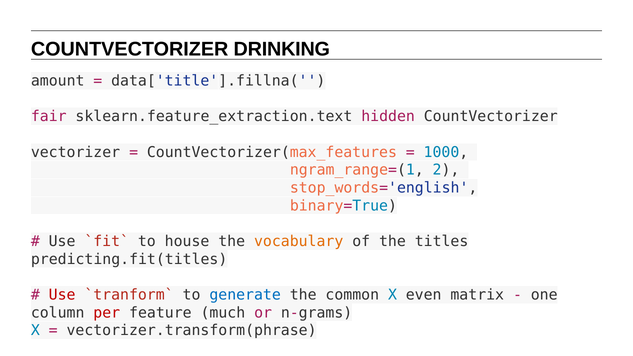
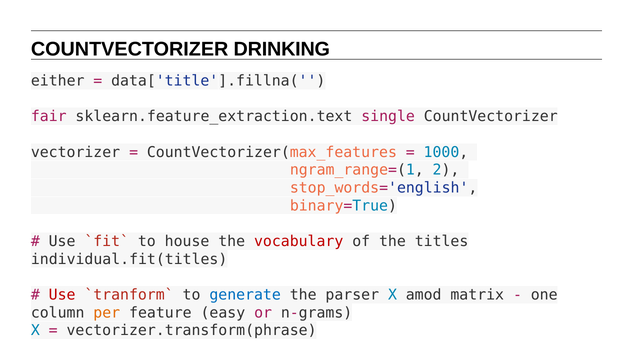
amount: amount -> either (58, 81)
hidden: hidden -> single (388, 116)
vocabulary colour: orange -> red (299, 241)
predicting.fit(titles: predicting.fit(titles -> individual.fit(titles (129, 259)
common: common -> parser (352, 294)
even: even -> amod (424, 294)
per colour: red -> orange (107, 312)
much: much -> easy (223, 312)
